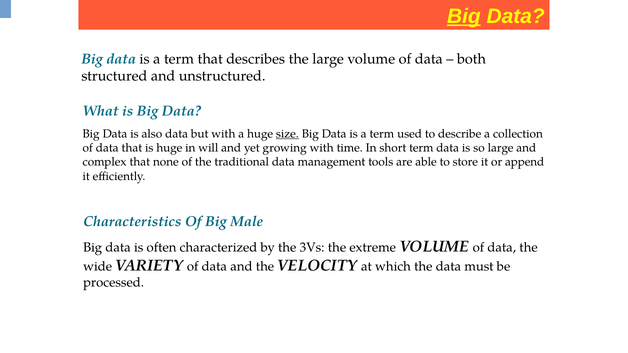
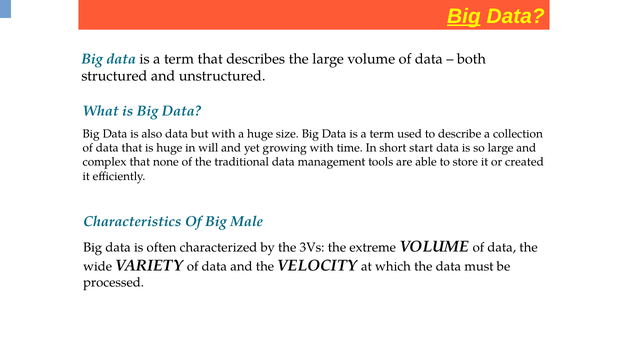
size underline: present -> none (287, 134)
short term: term -> start (421, 148)
append: append -> created (525, 162)
